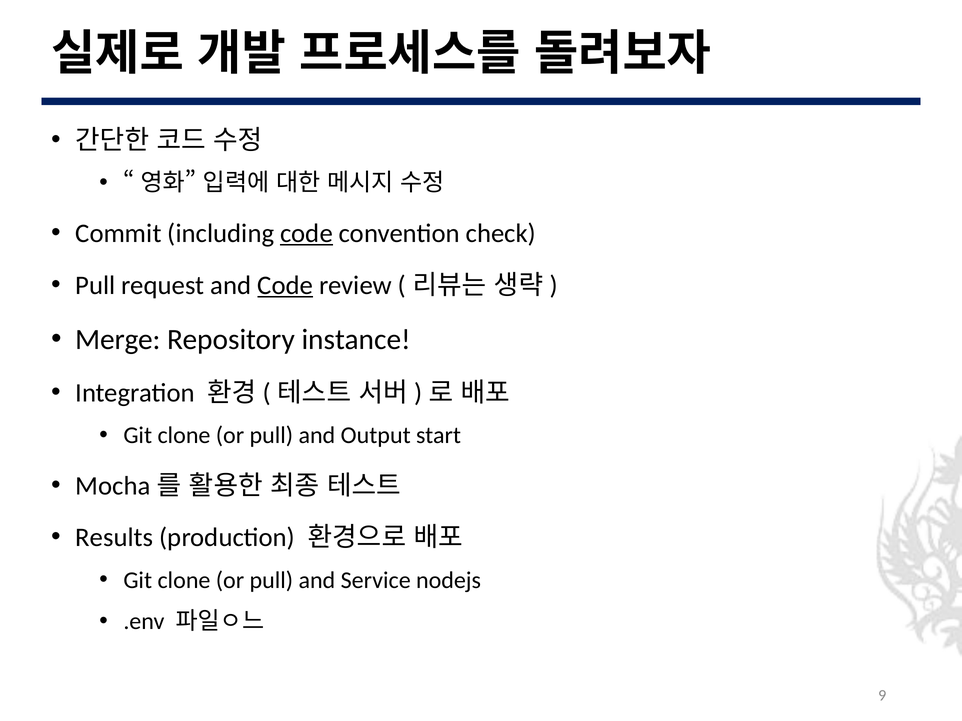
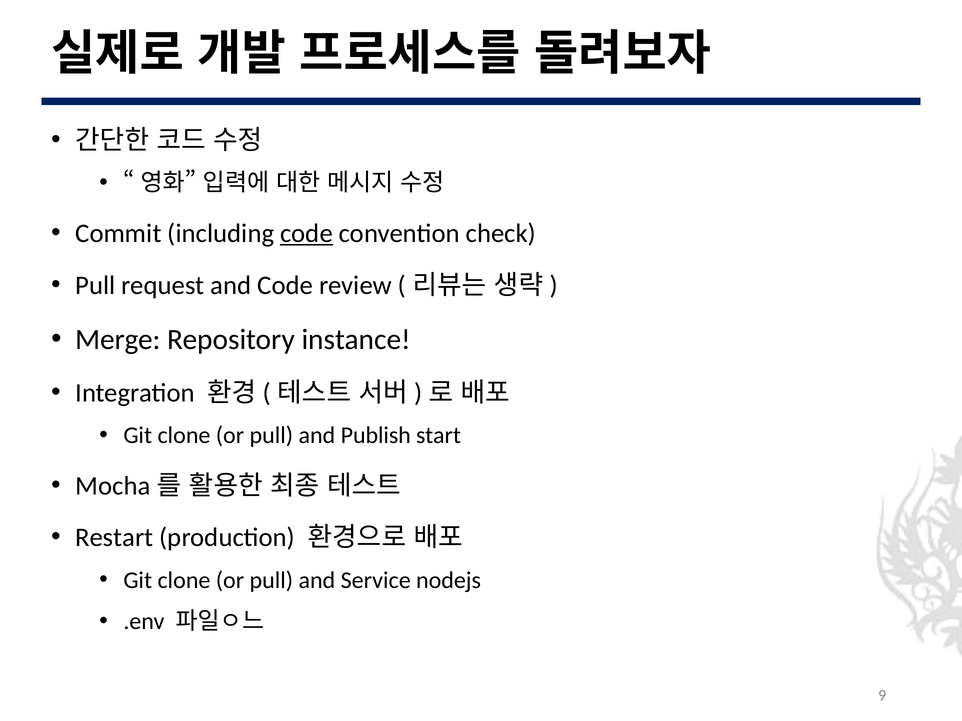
Code underline: present -> none (285, 285)
Output: Output -> Publish (376, 436)
Results: Results -> Restart (114, 538)
